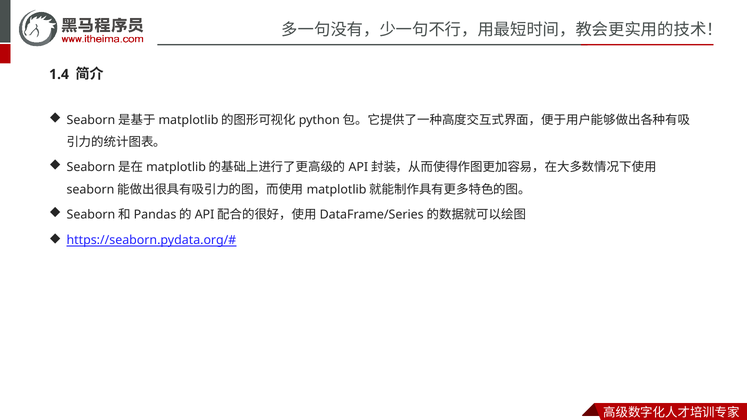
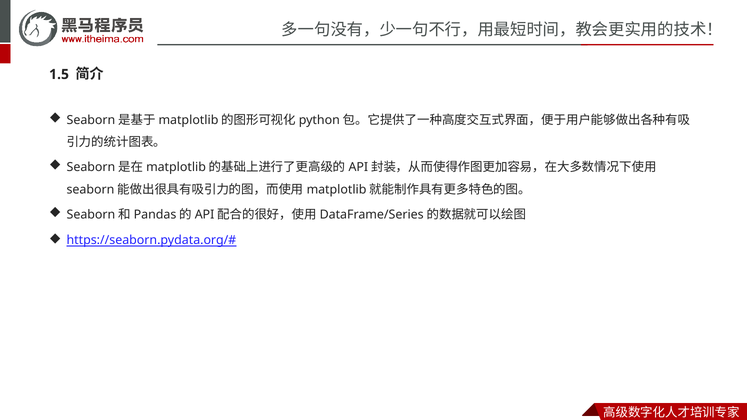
1.4: 1.4 -> 1.5 (59, 74)
